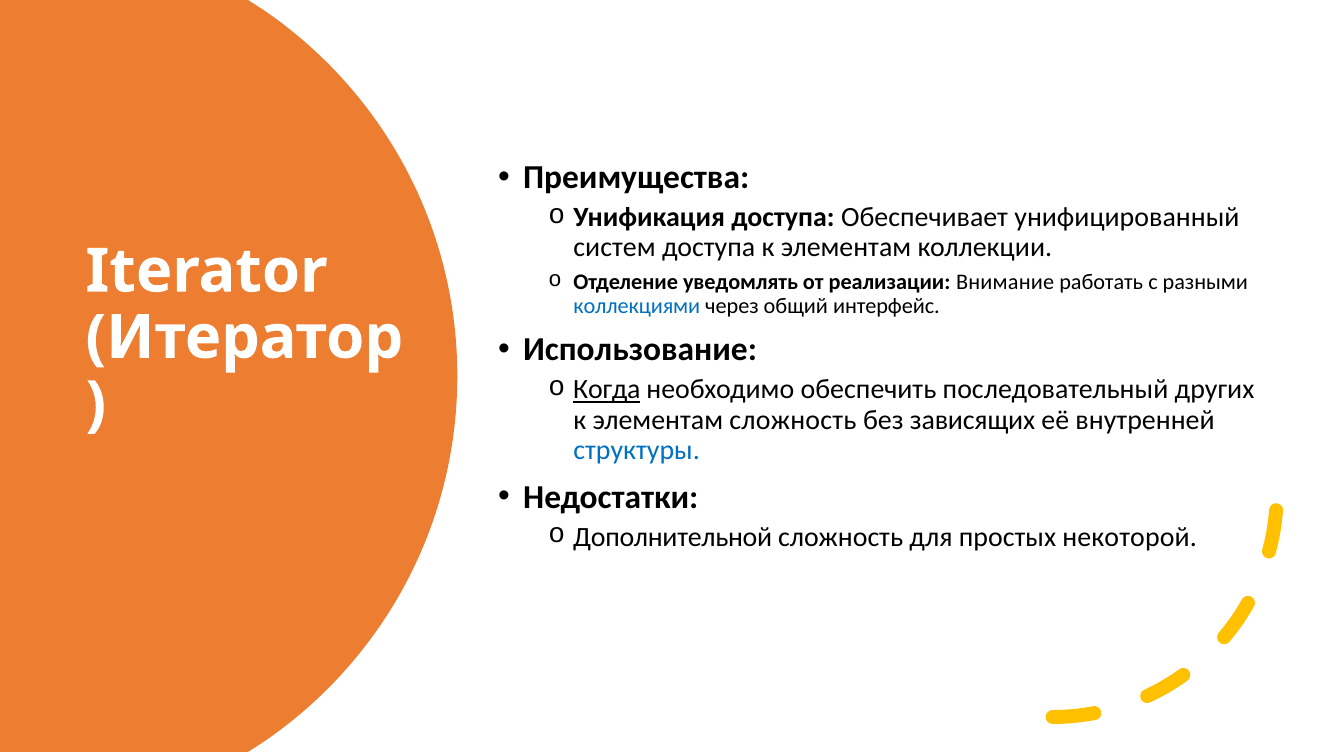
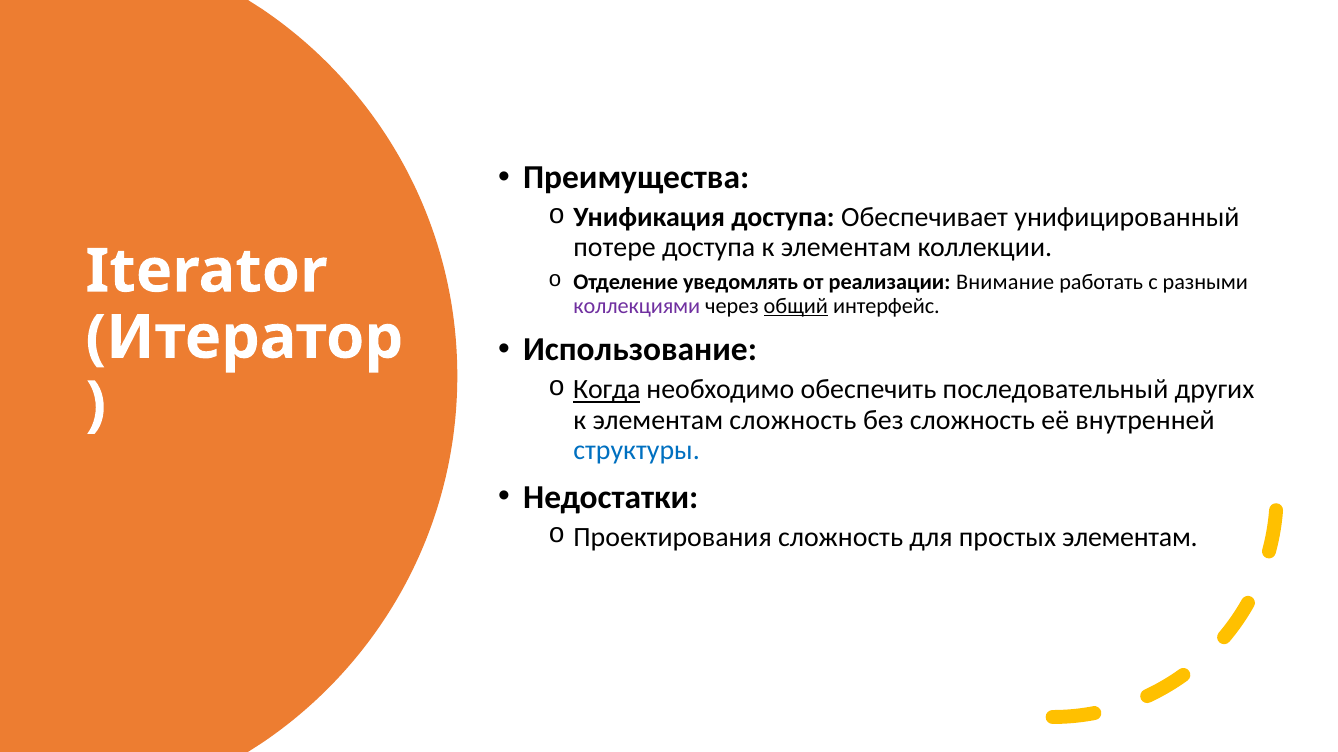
систем: систем -> потере (615, 248)
коллекциями colour: blue -> purple (637, 306)
общий underline: none -> present (796, 306)
без зависящих: зависящих -> сложность (973, 420)
Дополнительной: Дополнительной -> Проектирования (673, 537)
простых некоторой: некоторой -> элементам (1130, 537)
